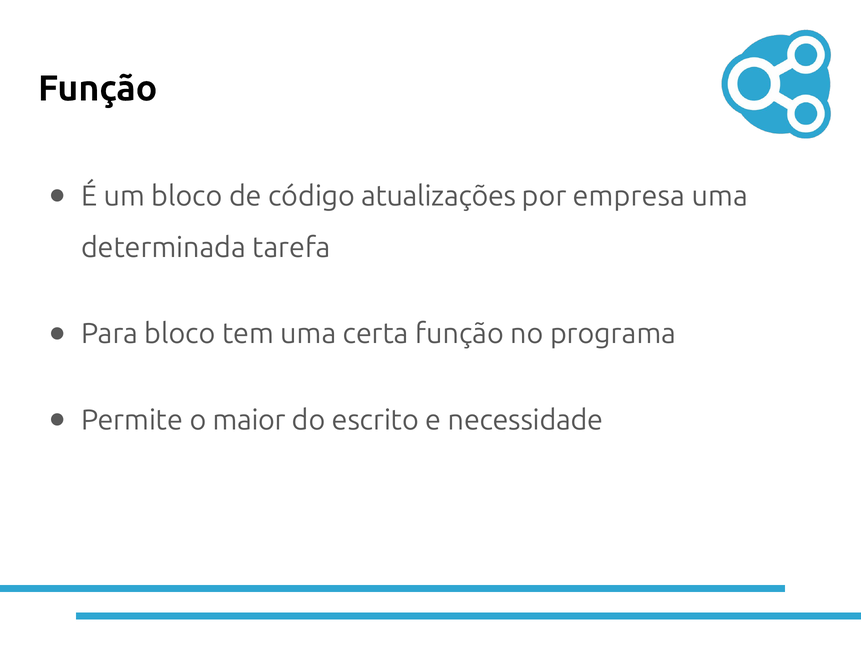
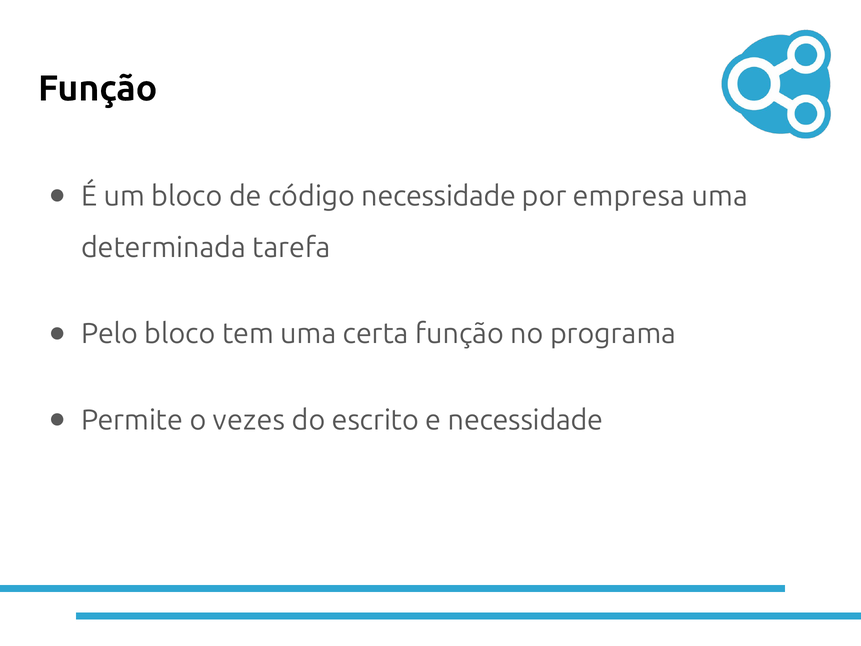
código atualizações: atualizações -> necessidade (439, 196)
Para: Para -> Pelo (109, 334)
maior: maior -> vezes (249, 420)
